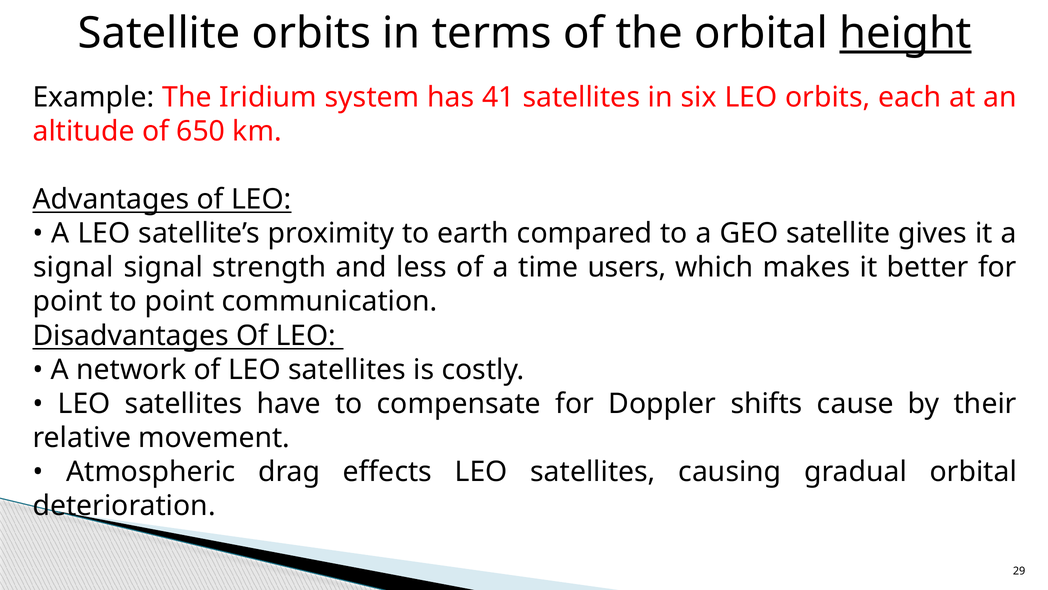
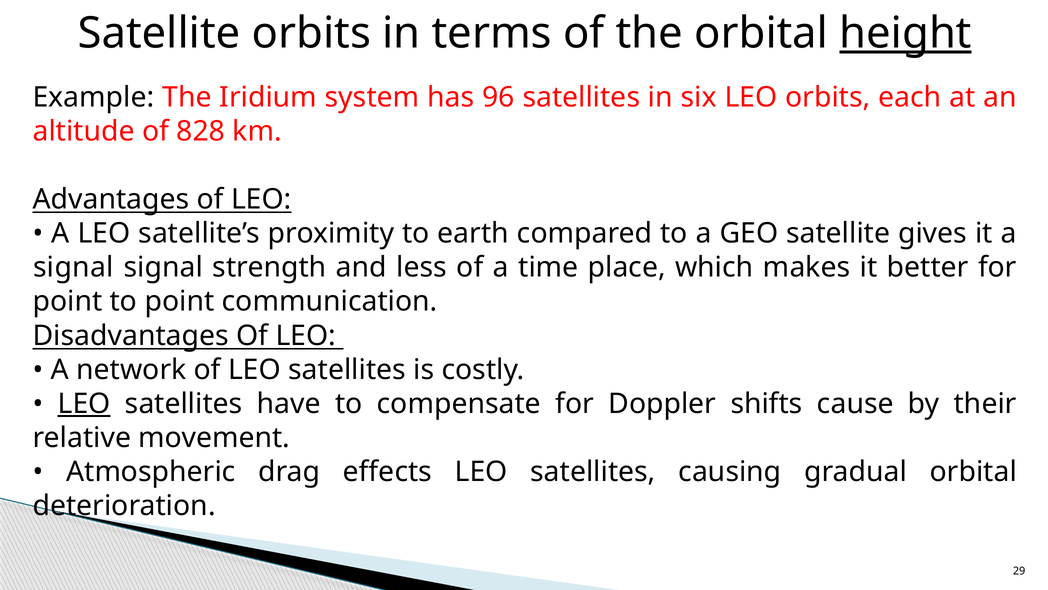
41: 41 -> 96 (498, 97)
650: 650 -> 828 (201, 131)
users: users -> place (627, 267)
LEO underline: none -> present (84, 403)
